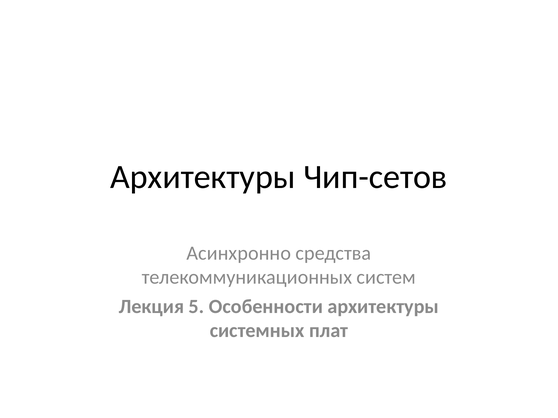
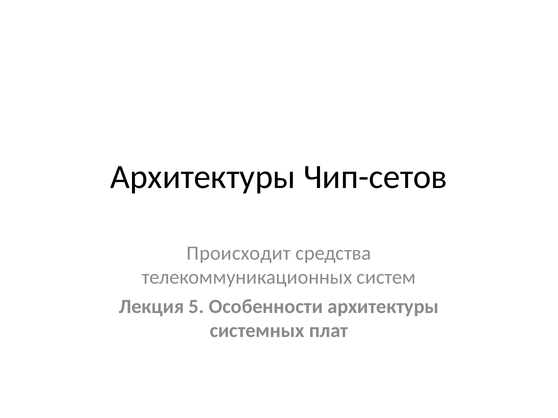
Асинхронно: Асинхронно -> Происходит (239, 253)
